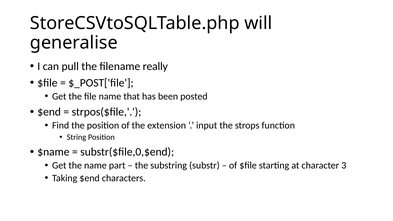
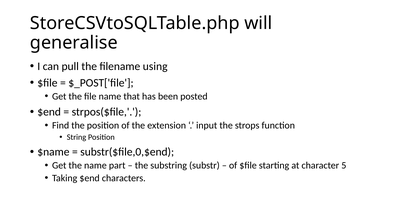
really: really -> using (155, 66)
3: 3 -> 5 (344, 166)
